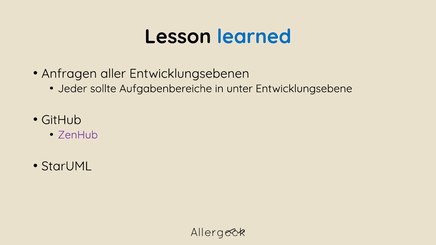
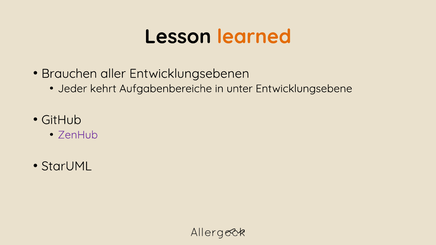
learned colour: blue -> orange (254, 37)
Anfragen: Anfragen -> Brauchen (69, 74)
sollte: sollte -> kehrt (103, 89)
